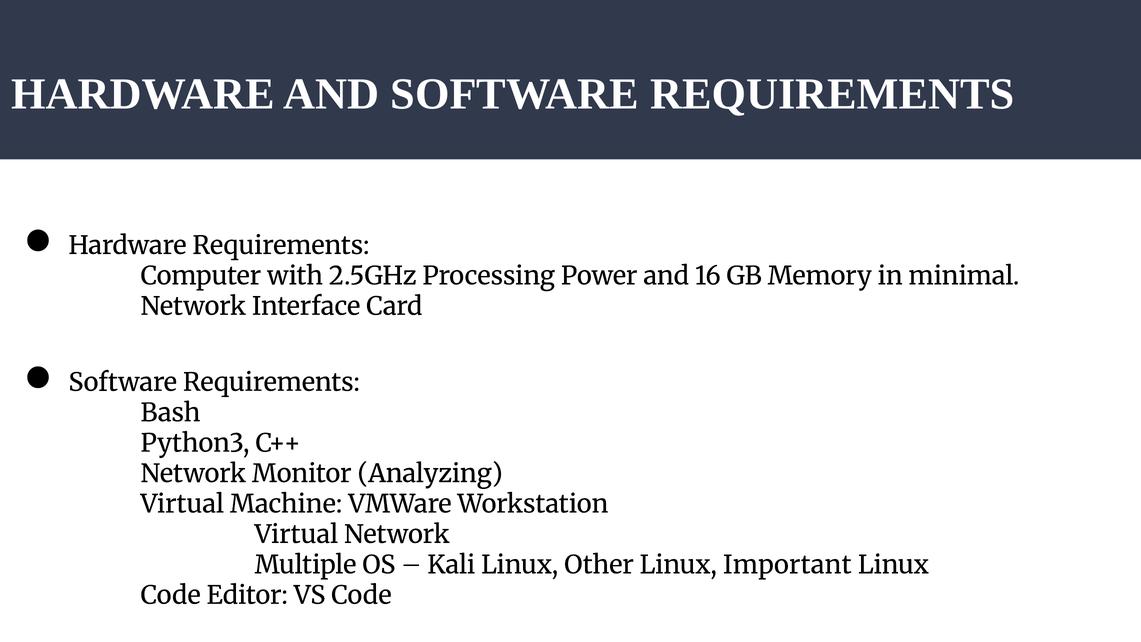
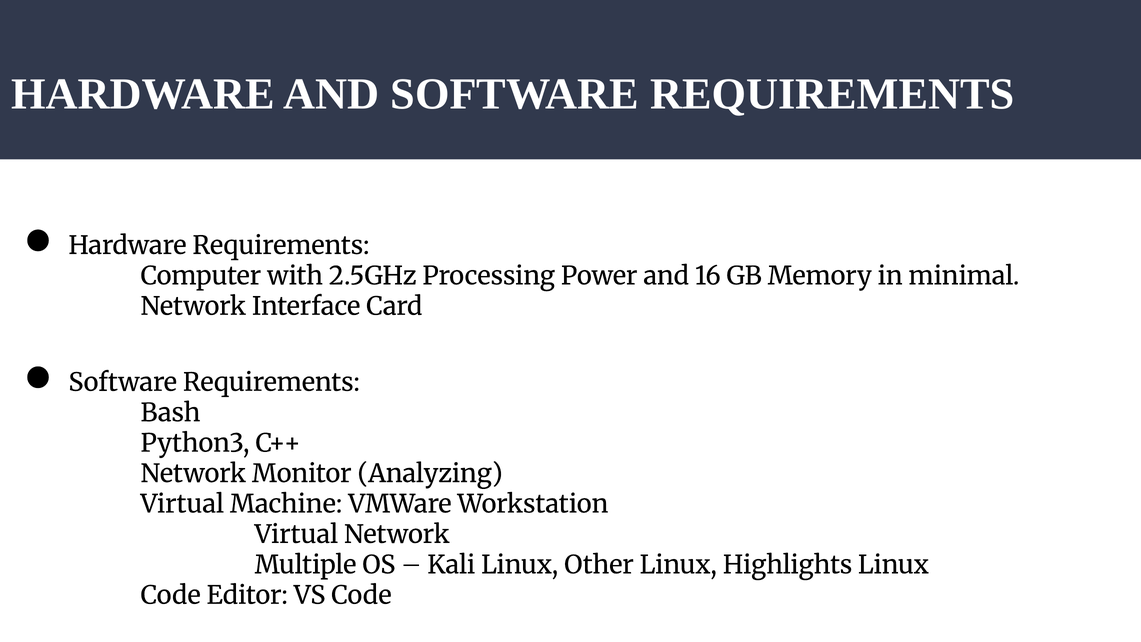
Important: Important -> Highlights (788, 565)
